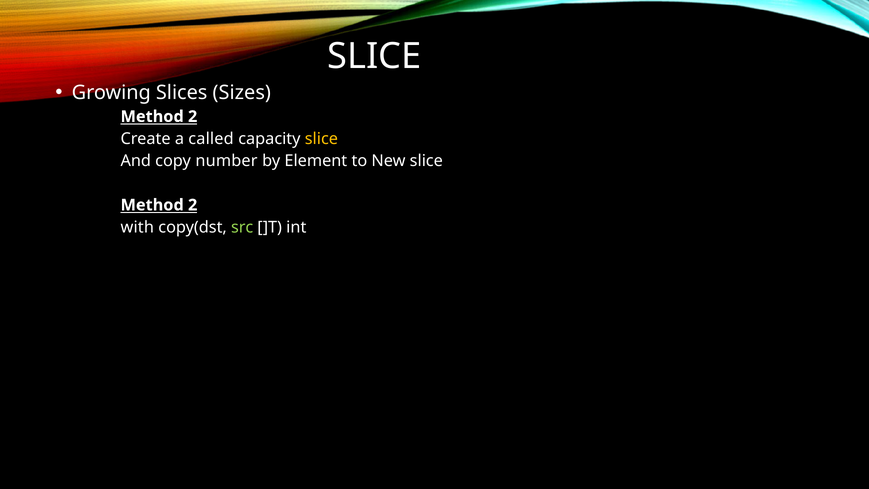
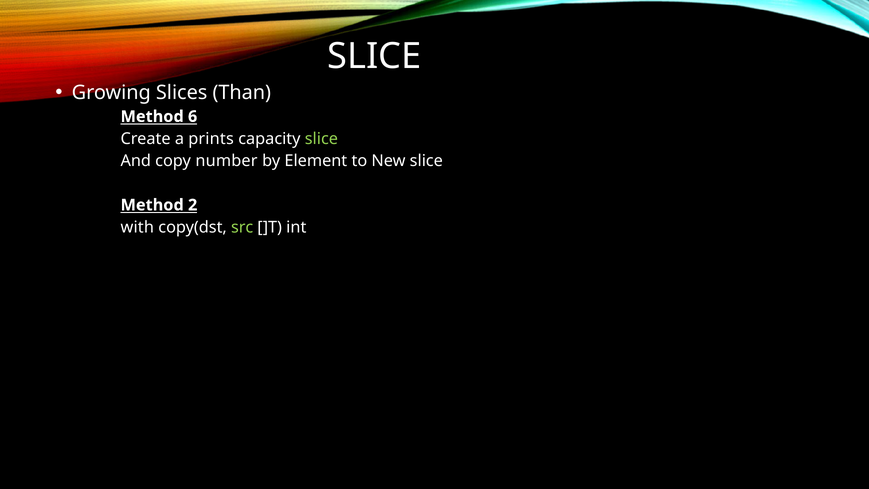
Sizes: Sizes -> Than (242, 92)
2: 2 -> 6 (193, 117)
called: called -> prints (211, 139)
slice colour: yellow -> light green (321, 139)
